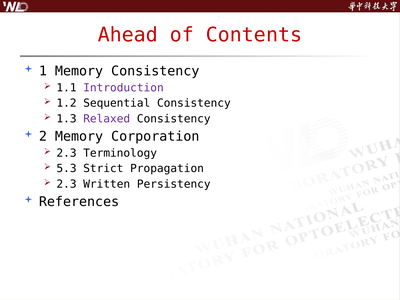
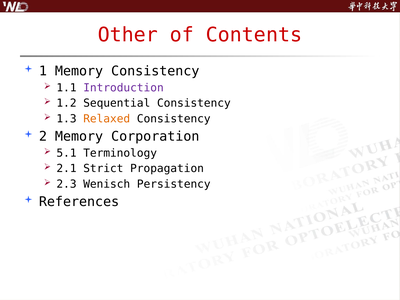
Ahead: Ahead -> Other (128, 35)
Relaxed colour: purple -> orange (107, 119)
2.3: 2.3 -> 5.1 (66, 153)
5.3: 5.3 -> 2.1 (66, 169)
Written: Written -> Wenisch (107, 184)
